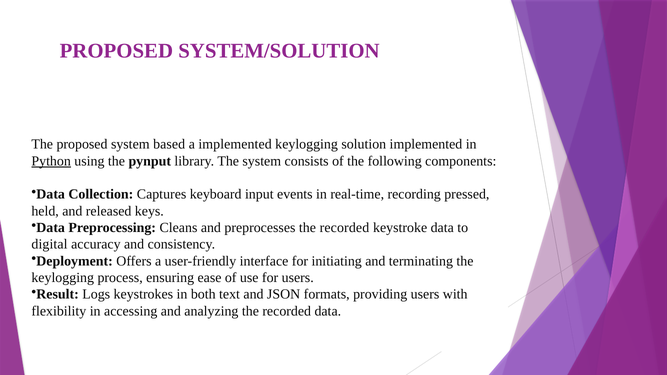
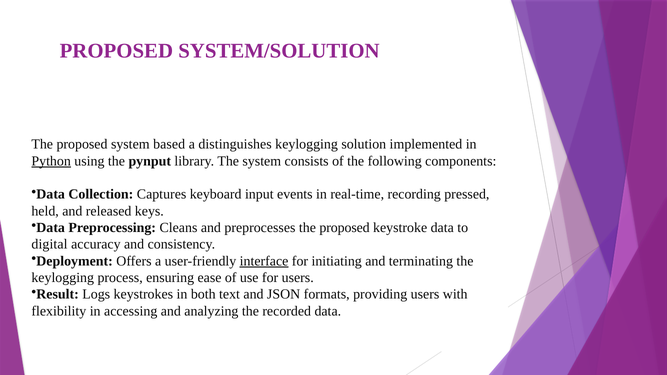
a implemented: implemented -> distinguishes (235, 144)
preprocesses the recorded: recorded -> proposed (345, 228)
interface underline: none -> present (264, 261)
